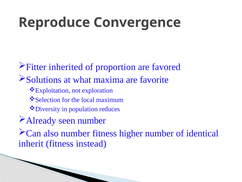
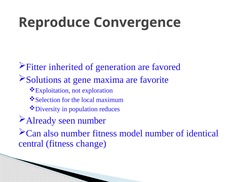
proportion: proportion -> generation (116, 67)
what: what -> gene (82, 80)
higher: higher -> model (131, 133)
inherit: inherit -> central (31, 143)
instead: instead -> change (91, 143)
